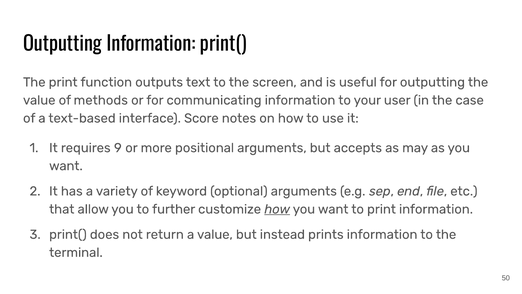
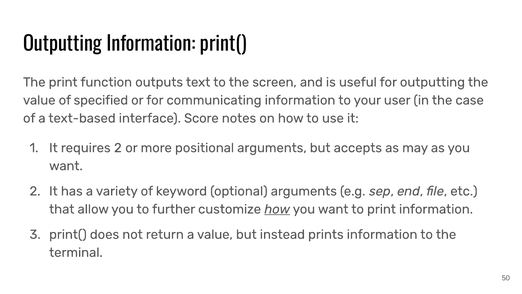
methods: methods -> specified (101, 100)
requires 9: 9 -> 2 (118, 148)
